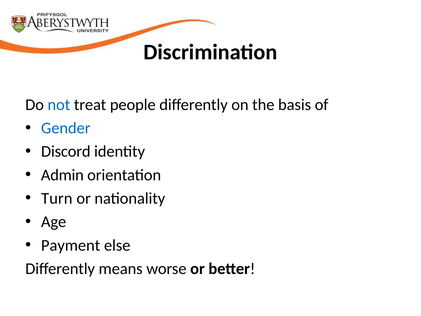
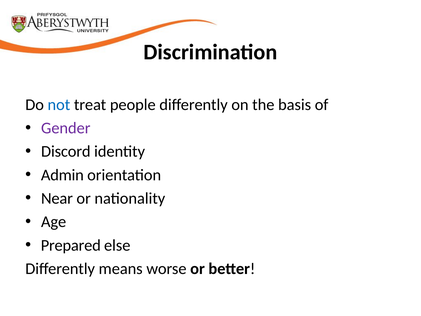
Gender colour: blue -> purple (66, 128)
Turn: Turn -> Near (57, 198)
Payment: Payment -> Prepared (71, 245)
